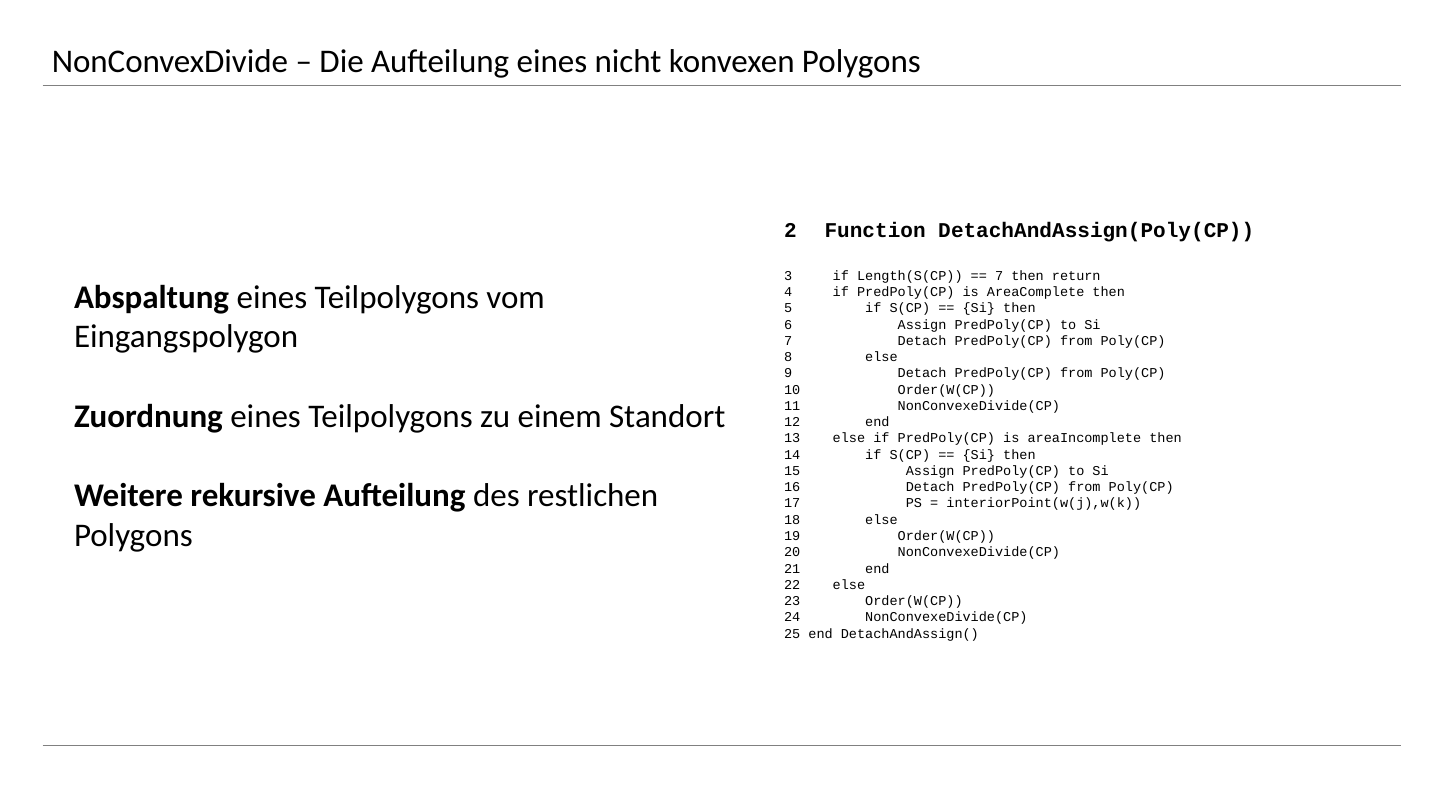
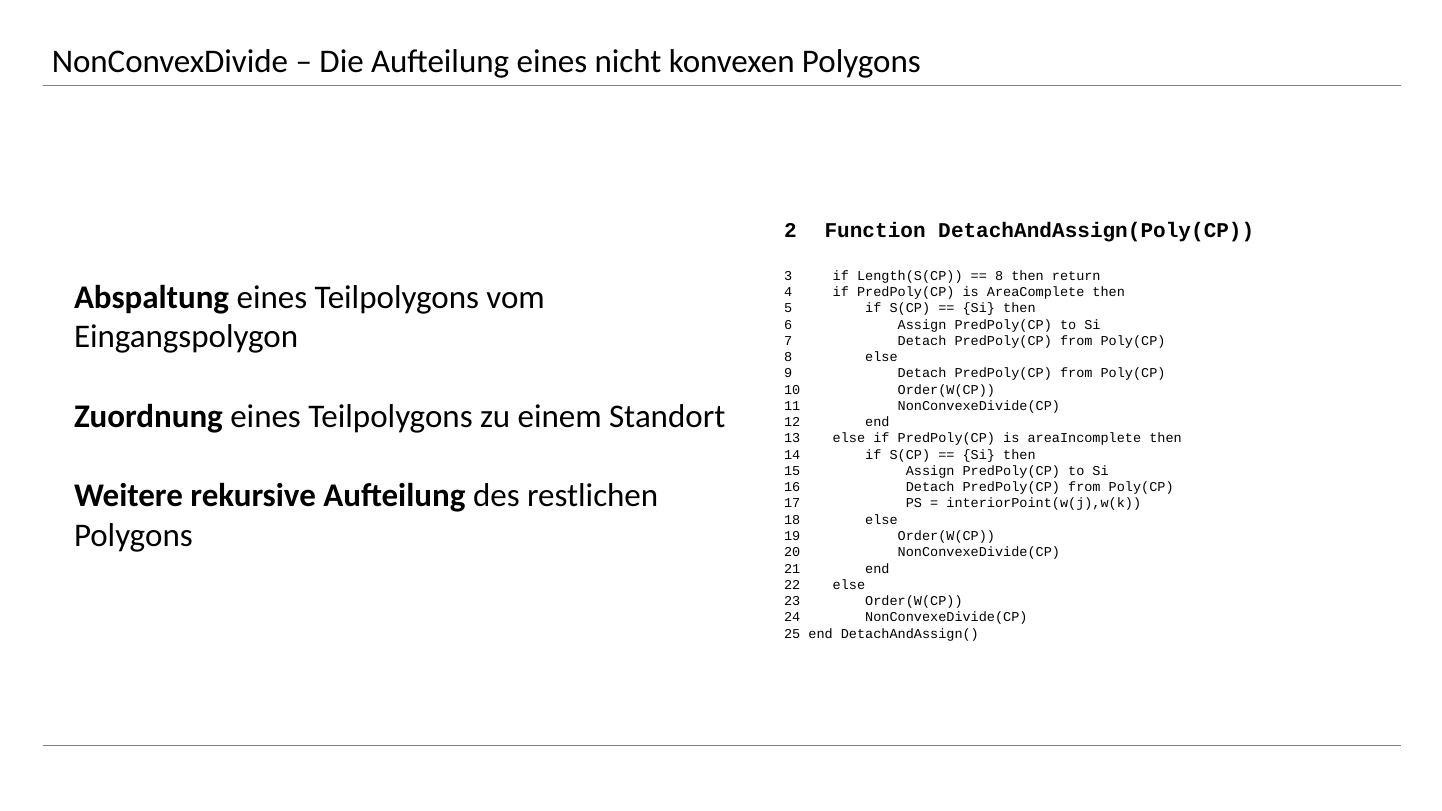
7: 7 -> 8 (999, 276)
